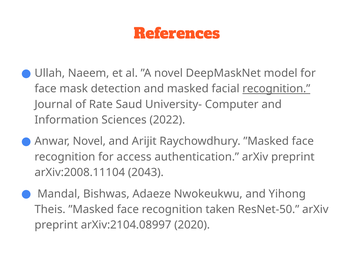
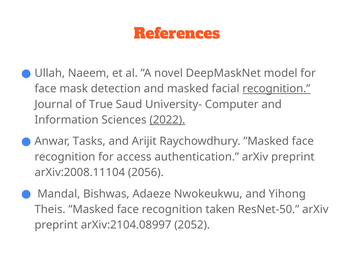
Rate: Rate -> True (101, 104)
2022 underline: none -> present (167, 120)
Anwar Novel: Novel -> Tasks (89, 142)
2043: 2043 -> 2056 (146, 173)
2020: 2020 -> 2052 (192, 225)
